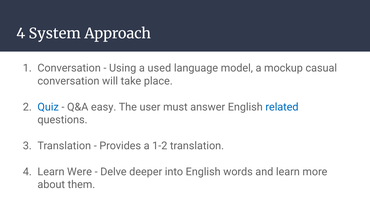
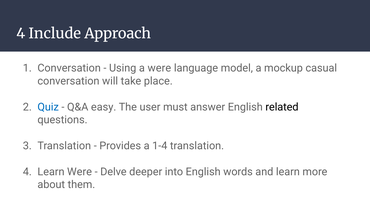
System: System -> Include (55, 34)
a used: used -> were (159, 68)
related colour: blue -> black (282, 107)
1-2: 1-2 -> 1-4 (160, 146)
